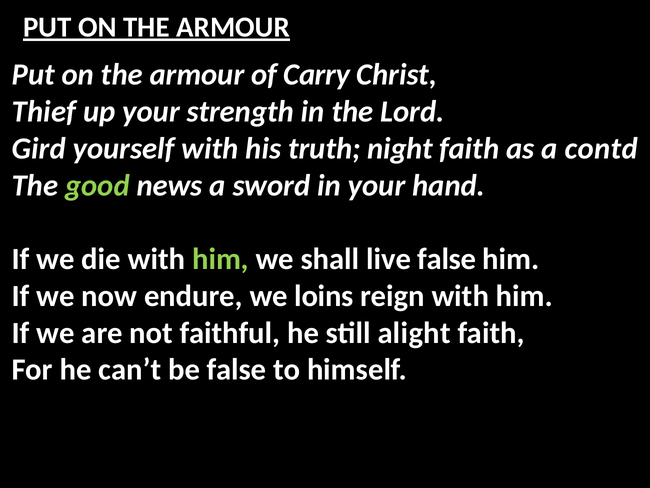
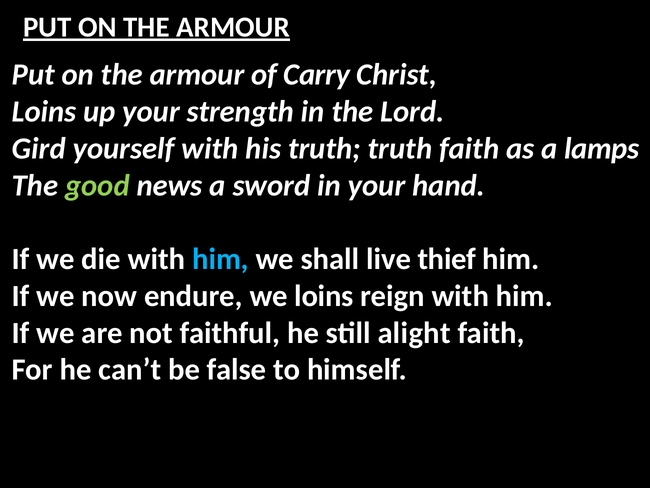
Thief: Thief -> Loins (44, 112)
truth night: night -> truth (400, 148)
contd: contd -> lamps (602, 148)
him colour: light green -> light blue (220, 259)
live false: false -> thief (447, 259)
